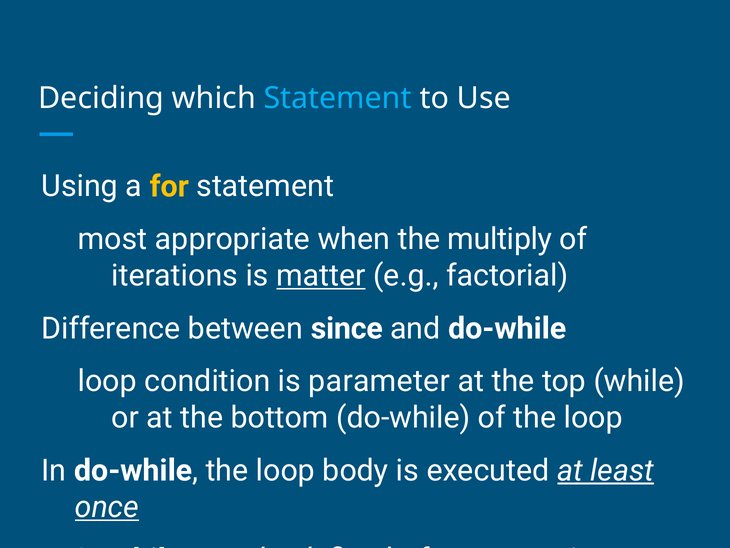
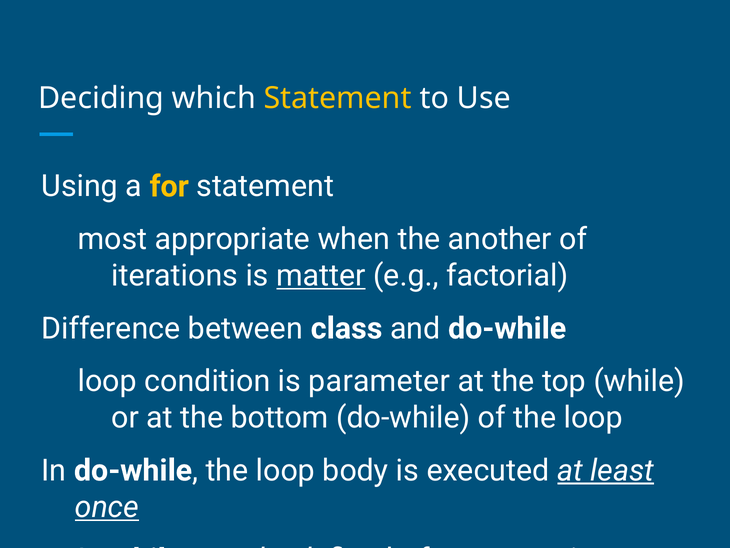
Statement colour: light blue -> yellow (338, 98)
multiply: multiply -> another (500, 239)
since: since -> class (347, 328)
